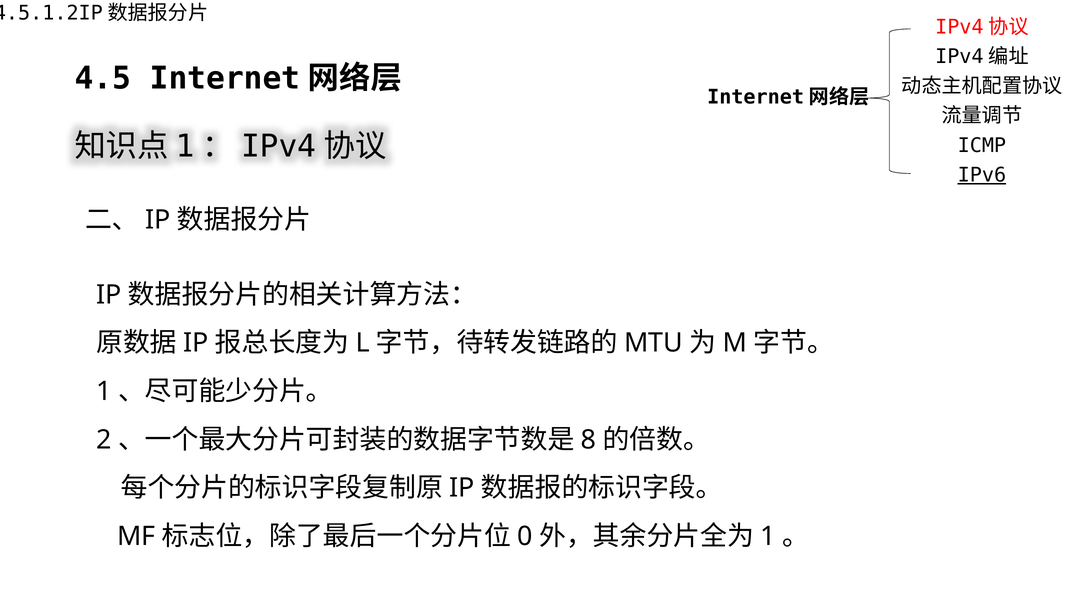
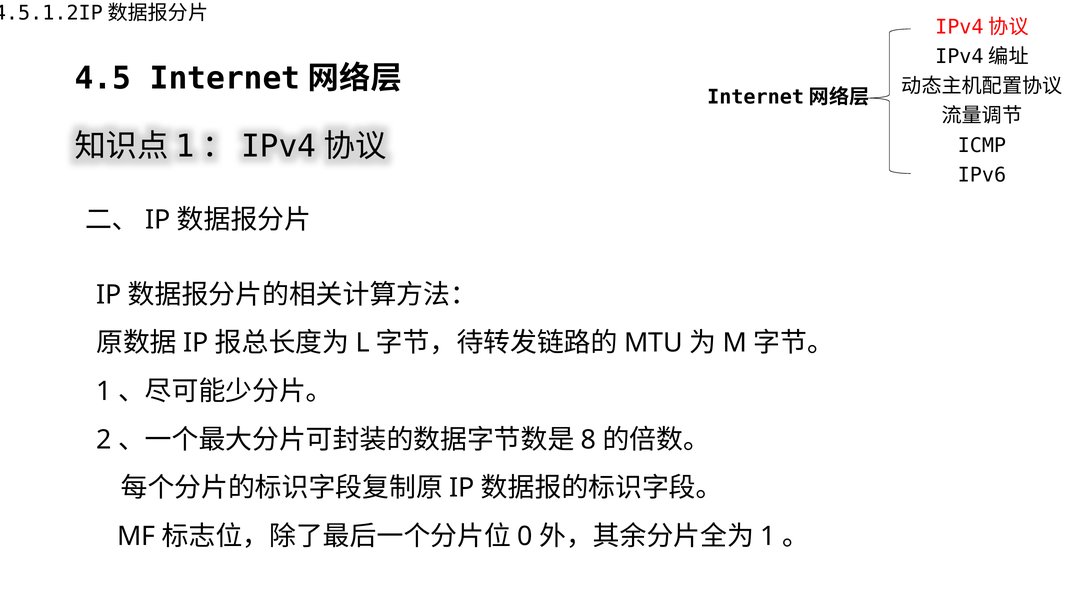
IPv6 underline: present -> none (982, 175)
